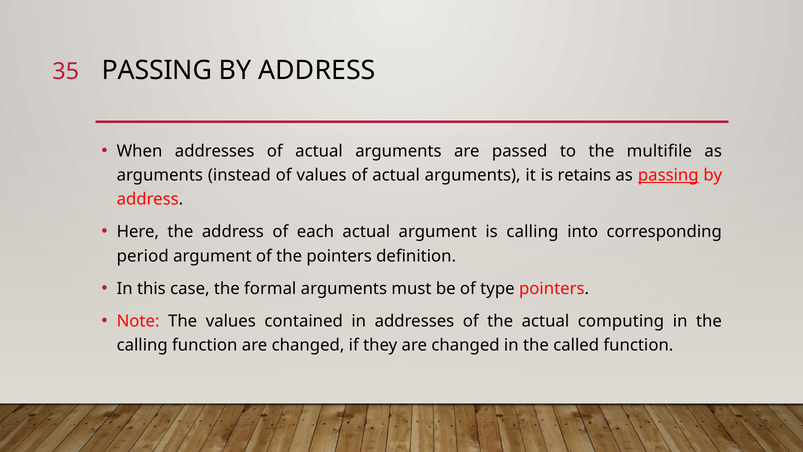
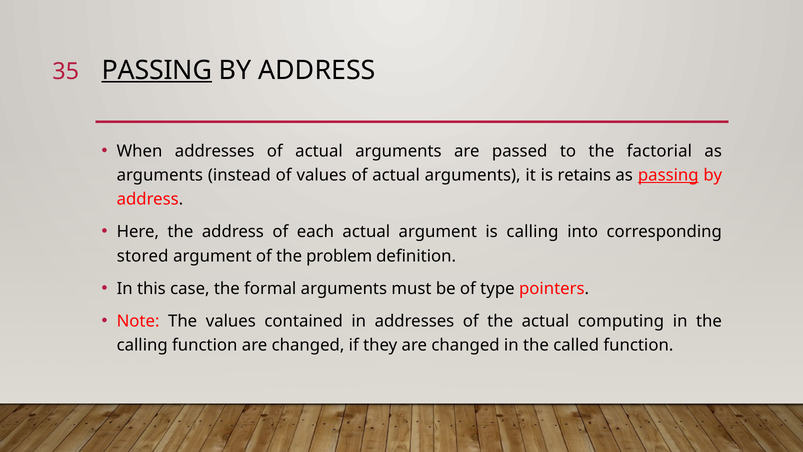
PASSING underline: none -> present (157, 70)
multifile: multifile -> factorial (659, 151)
period: period -> stored (143, 256)
the pointers: pointers -> problem (339, 256)
